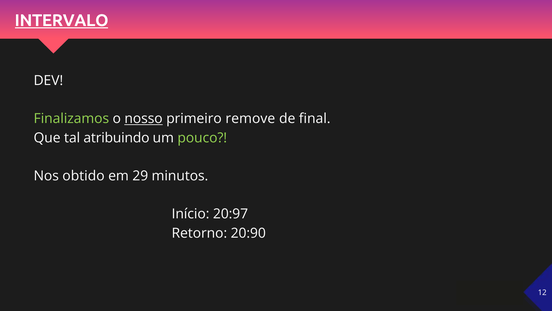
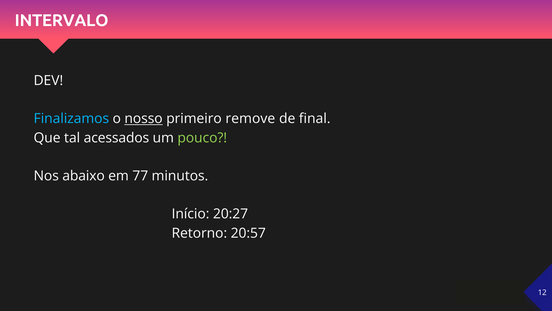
INTERVALO underline: present -> none (62, 20)
Finalizamos colour: light green -> light blue (71, 119)
atribuindo: atribuindo -> acessados (116, 138)
obtido: obtido -> abaixo (84, 176)
29: 29 -> 77 (140, 176)
20:97: 20:97 -> 20:27 (231, 214)
20:90: 20:90 -> 20:57 (248, 233)
